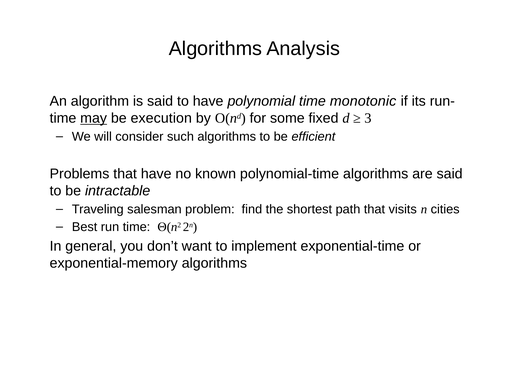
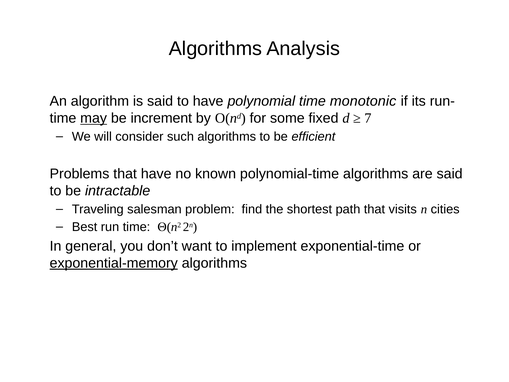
execution: execution -> increment (161, 118)
3: 3 -> 7 (368, 118)
exponential-memory underline: none -> present (114, 263)
